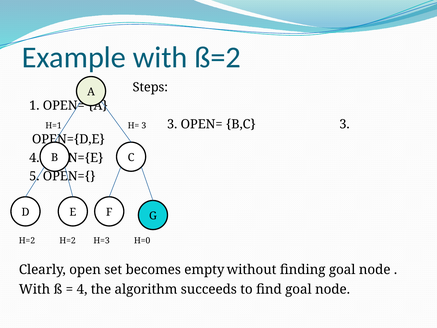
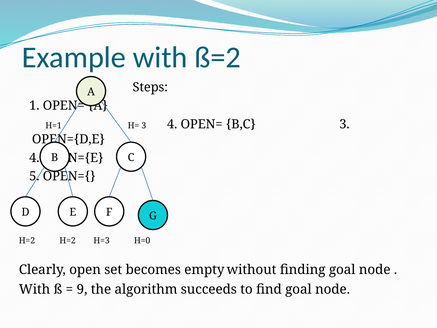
3 3: 3 -> 4 (172, 124)
4: 4 -> 9 (82, 289)
